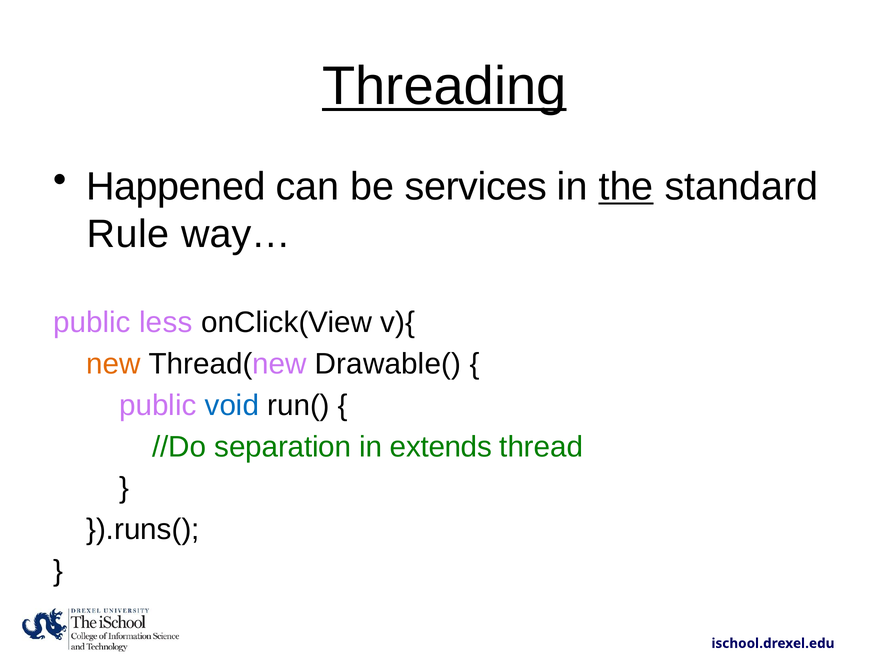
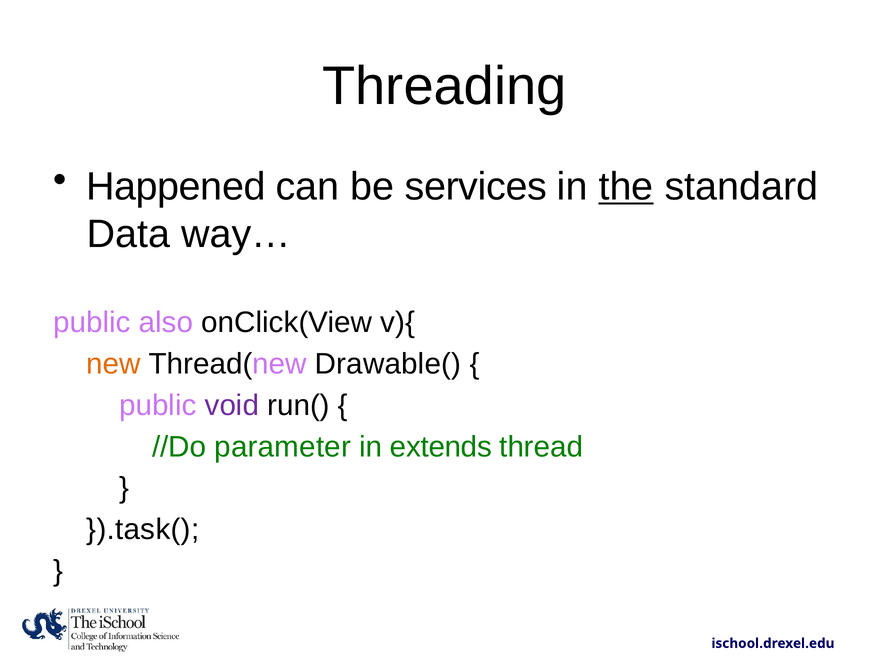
Threading underline: present -> none (444, 86)
Rule: Rule -> Data (128, 234)
less: less -> also (166, 322)
void colour: blue -> purple (232, 405)
separation: separation -> parameter (283, 447)
}).runs(: }).runs( -> }).task( (143, 529)
